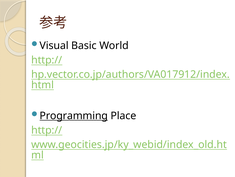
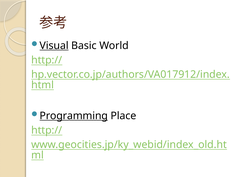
Visual underline: none -> present (54, 45)
